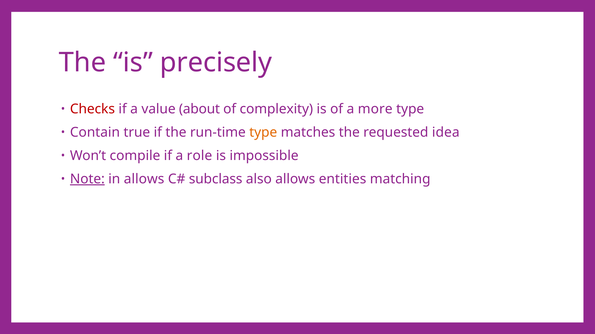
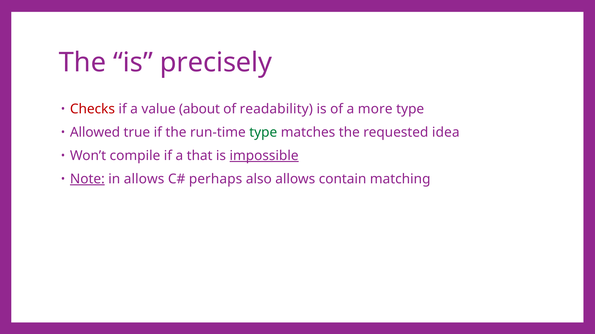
complexity: complexity -> readability (276, 109)
Contain: Contain -> Allowed (95, 133)
type colour: orange -> green (263, 133)
role: role -> that (200, 156)
impossible underline: none -> present (264, 156)
subclass: subclass -> perhaps (216, 179)
entities: entities -> contain (343, 179)
